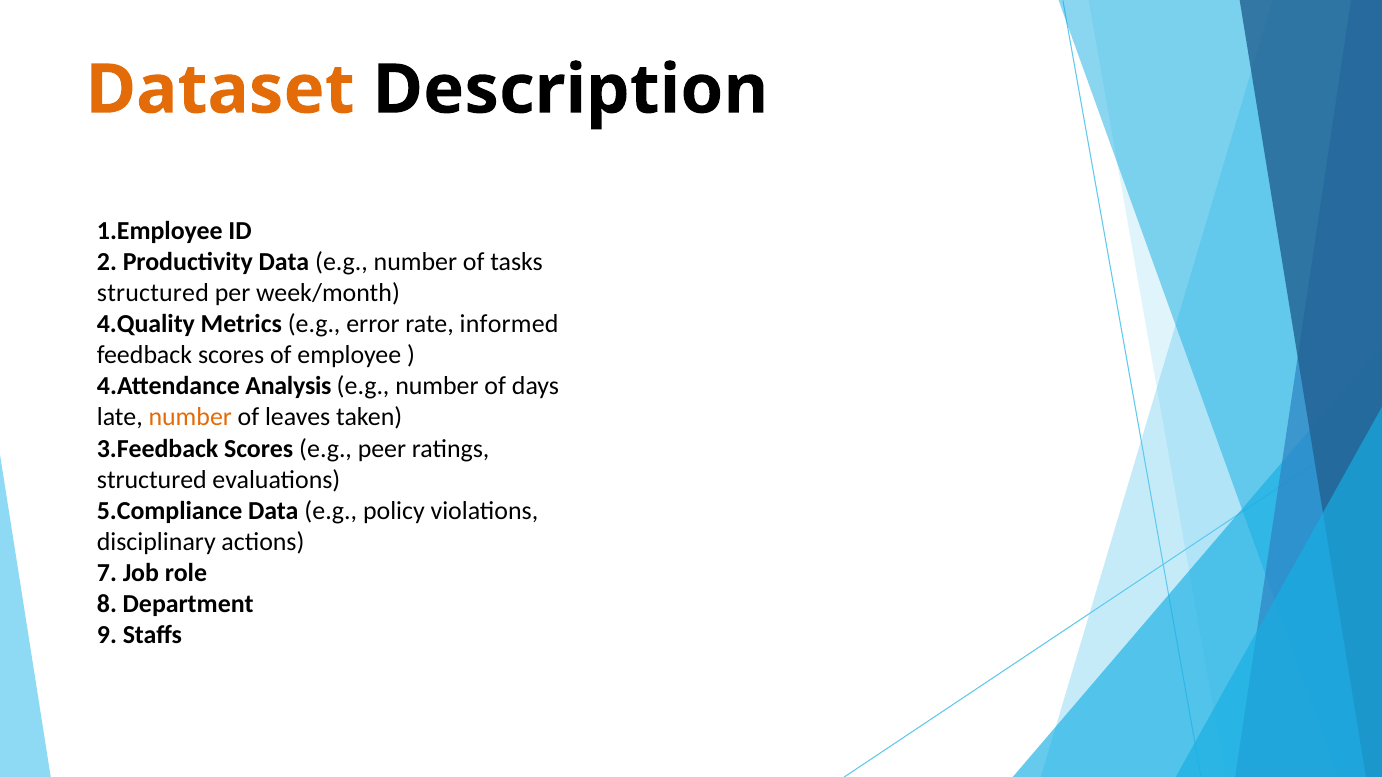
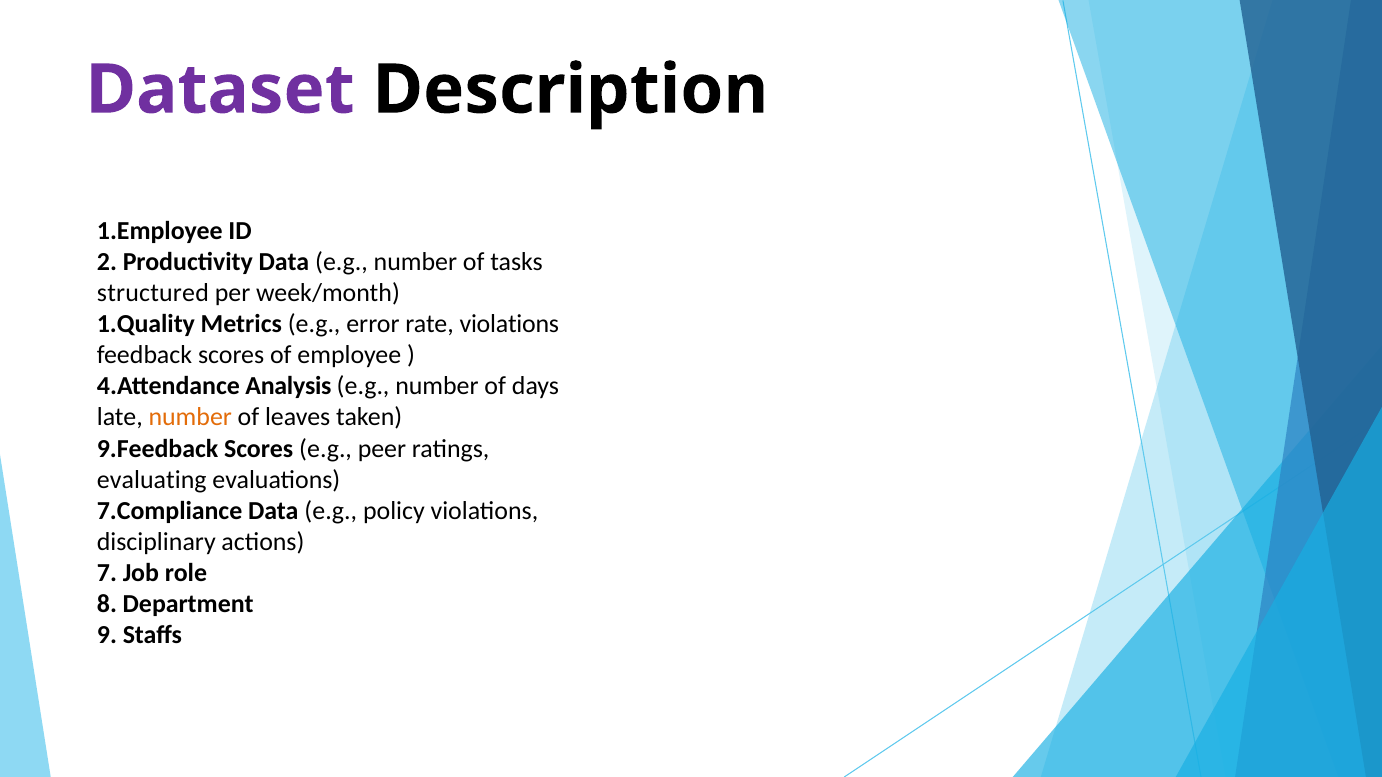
Dataset colour: orange -> purple (220, 90)
4.Quality: 4.Quality -> 1.Quality (146, 324)
rate informed: informed -> violations (509, 324)
3.Feedback: 3.Feedback -> 9.Feedback (158, 449)
structured: structured -> evaluating (152, 480)
5.Compliance: 5.Compliance -> 7.Compliance (170, 511)
